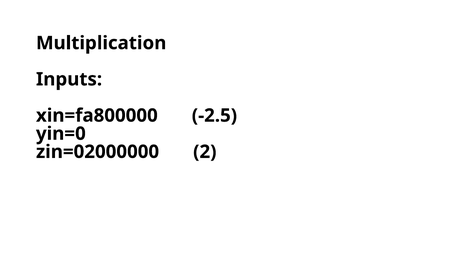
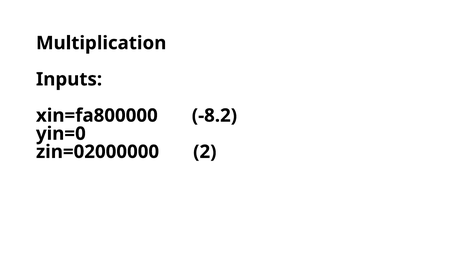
-2.5: -2.5 -> -8.2 (214, 116)
